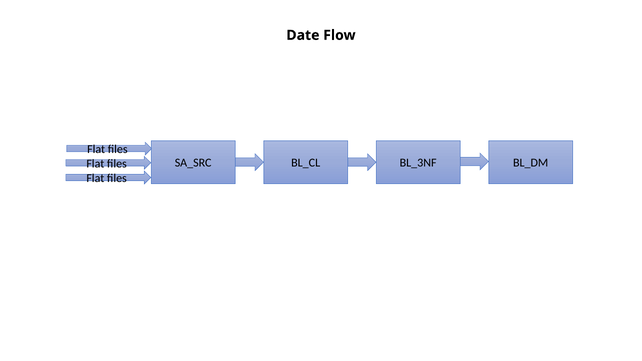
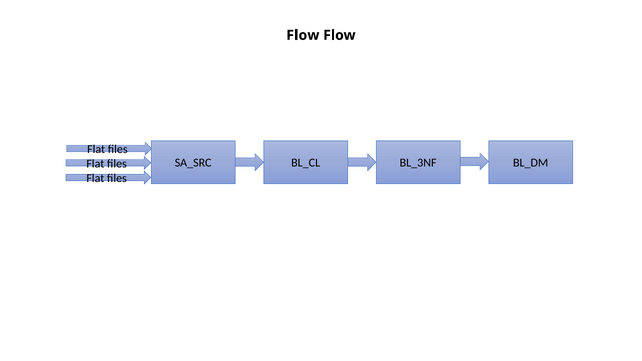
Date: Date -> Flow (303, 35)
